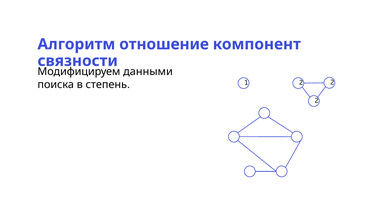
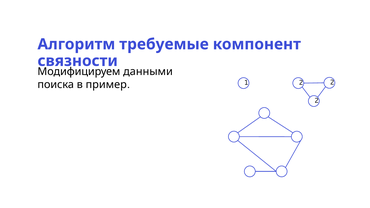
отношение: отношение -> требуемые (164, 44)
степень: степень -> пример (106, 85)
